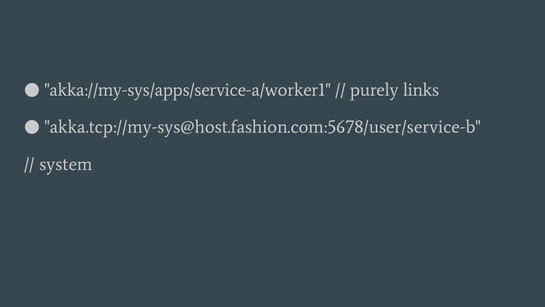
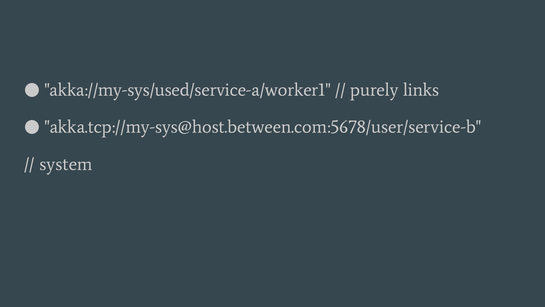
akka://my-sys/apps/service-a/worker1: akka://my-sys/apps/service-a/worker1 -> akka://my-sys/used/service-a/worker1 (188, 90)
akka.tcp://my-sys@host.fashion.com:5678/user/service-b: akka.tcp://my-sys@host.fashion.com:5678/user/service-b -> akka.tcp://my-sys@host.between.com:5678/user/service-b (263, 127)
